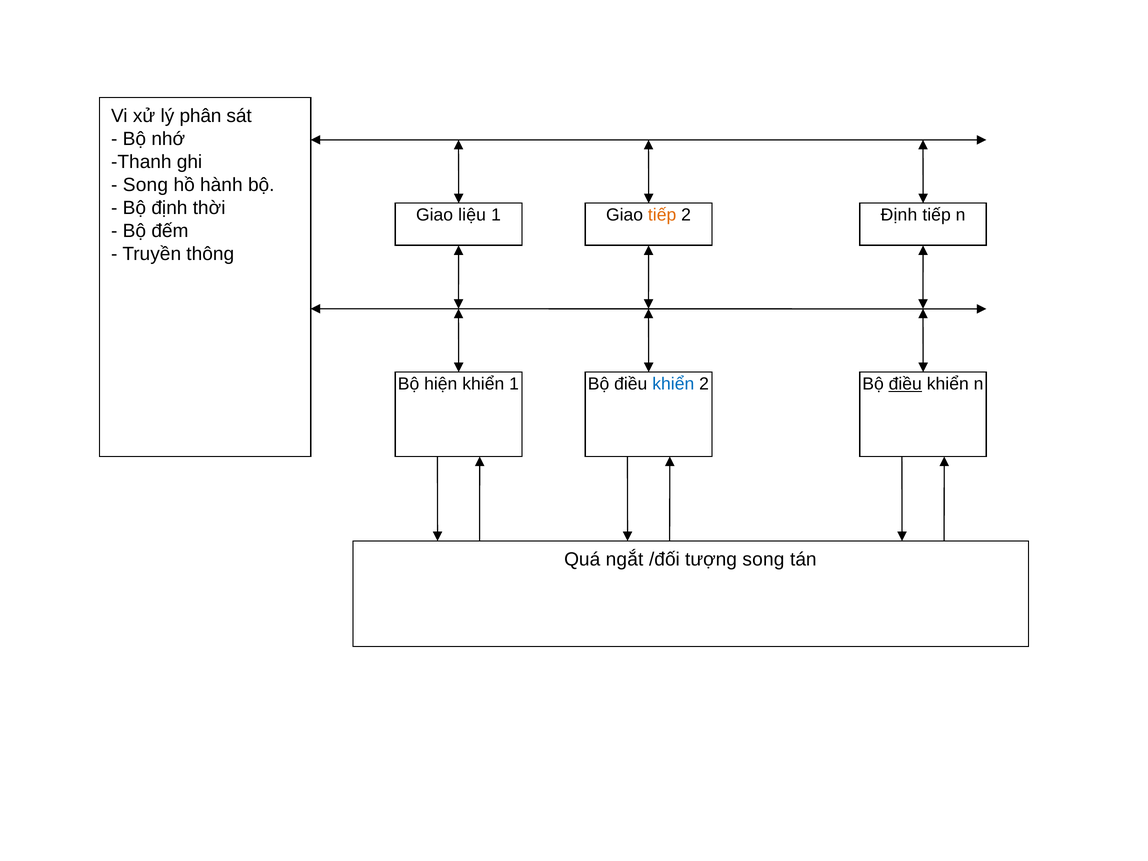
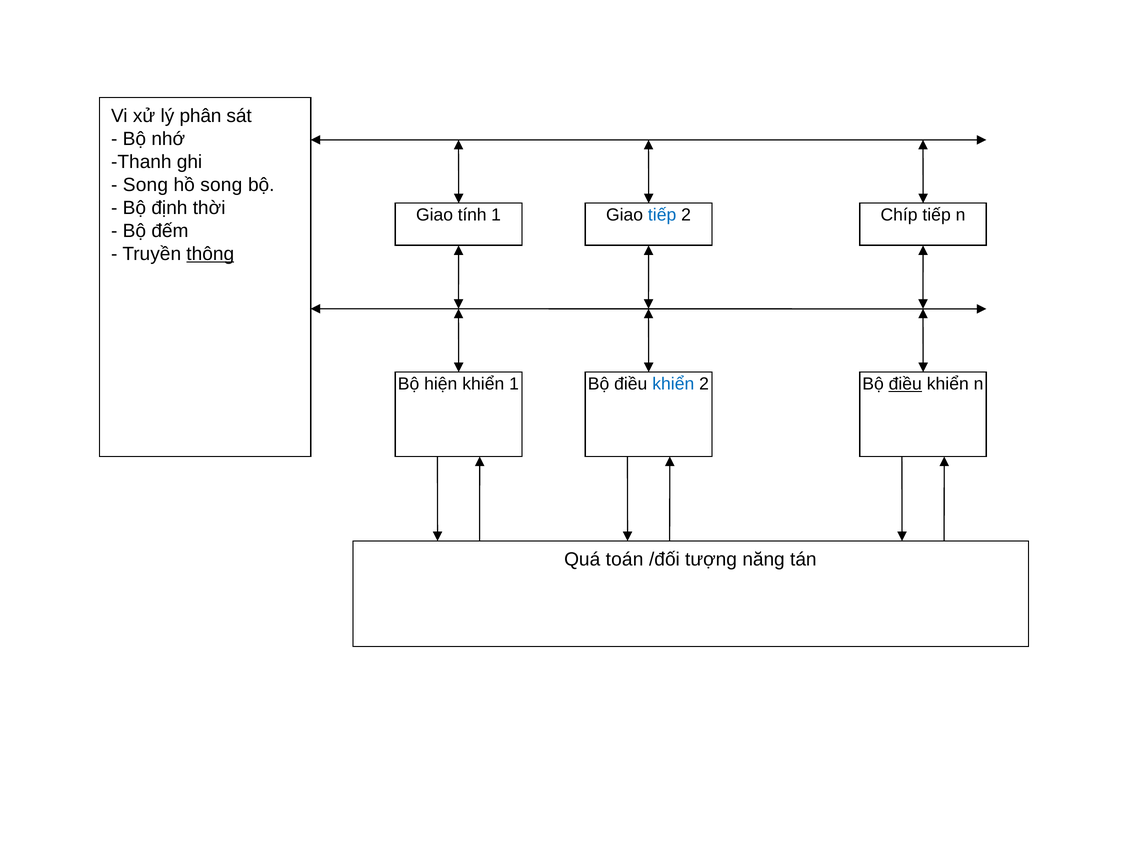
hồ hành: hành -> song (221, 185)
liệu: liệu -> tính (472, 215)
tiếp colour: orange -> blue (662, 215)
2 Định: Định -> Chíp (899, 215)
thông underline: none -> present (210, 254)
ngắt: ngắt -> toán (625, 560)
tượng song: song -> năng (764, 560)
